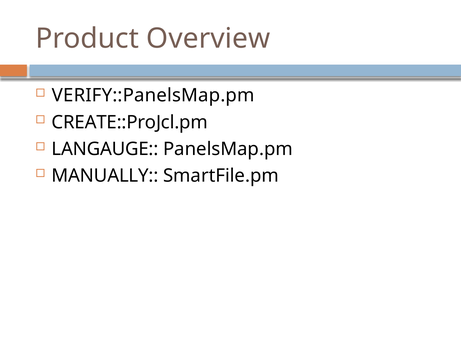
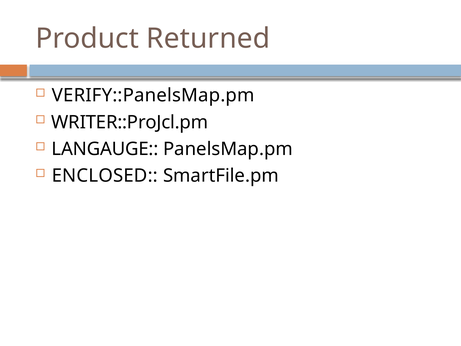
Overview: Overview -> Returned (208, 38)
CREATE::ProJcl.pm: CREATE::ProJcl.pm -> WRITER::ProJcl.pm (130, 122)
MANUALLY: MANUALLY -> ENCLOSED (105, 176)
